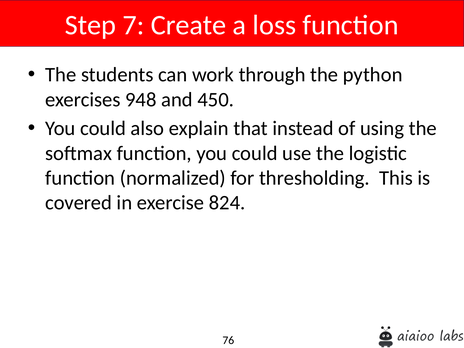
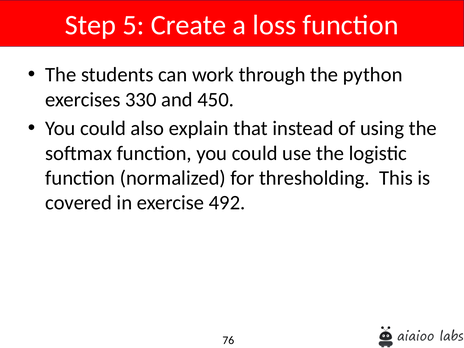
7: 7 -> 5 (133, 25)
948: 948 -> 330 (141, 100)
824: 824 -> 492 (227, 203)
